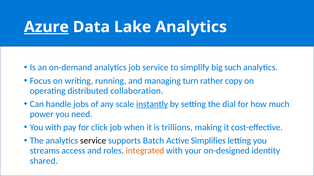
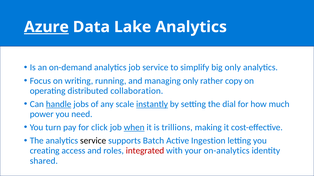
big such: such -> only (233, 68)
managing turn: turn -> only (191, 81)
handle underline: none -> present (59, 104)
You with: with -> turn (53, 128)
when underline: none -> present (134, 128)
Simplifies: Simplifies -> Ingestion (208, 141)
streams: streams -> creating (45, 151)
integrated colour: orange -> red (145, 151)
on-designed: on-designed -> on-analytics (227, 151)
